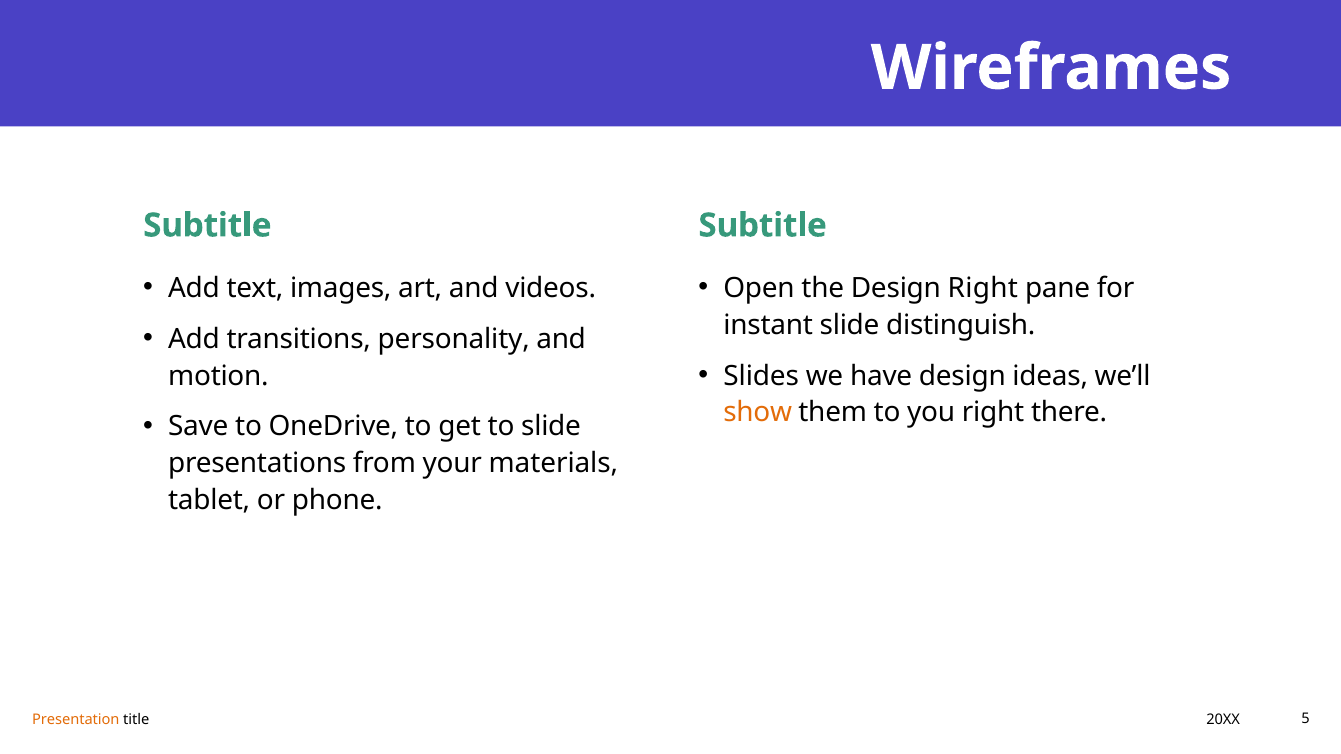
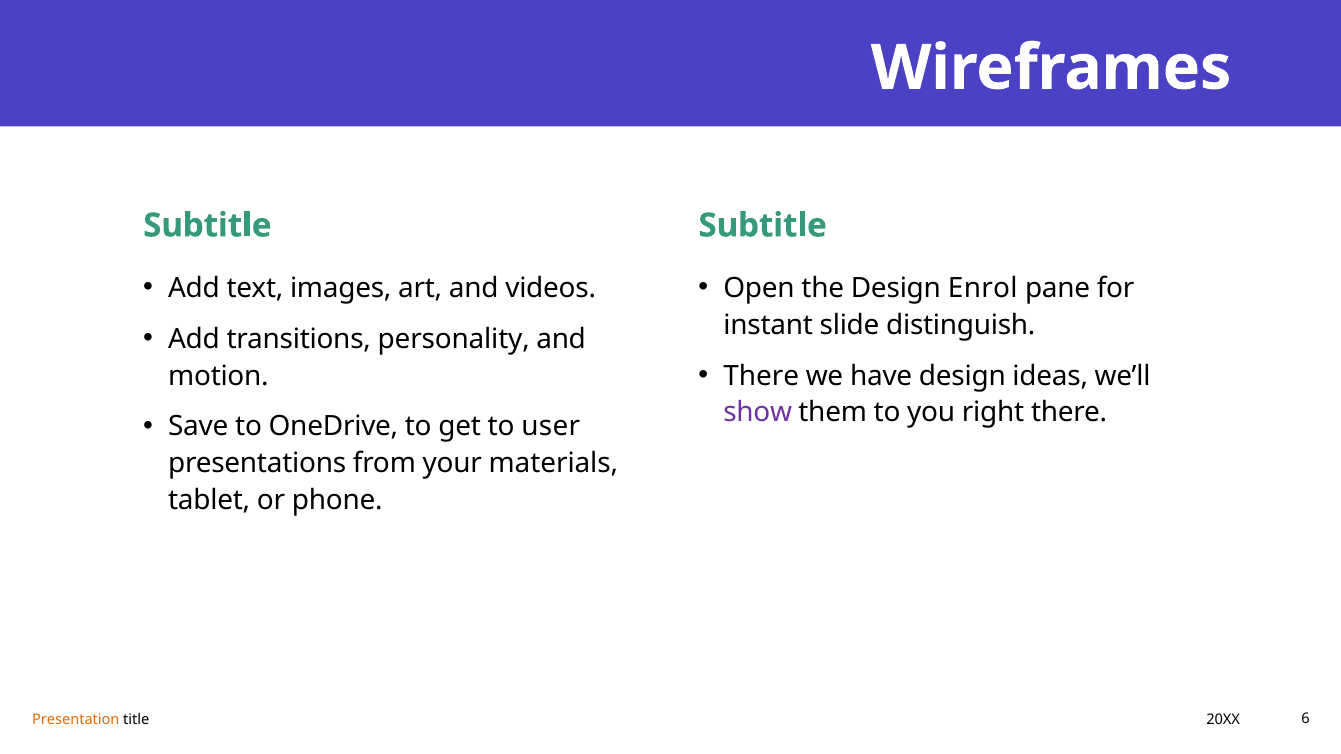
Design Right: Right -> Enrol (983, 288)
Slides: Slides -> There (761, 376)
show colour: orange -> purple (758, 413)
to slide: slide -> user (551, 427)
5: 5 -> 6 (1305, 719)
